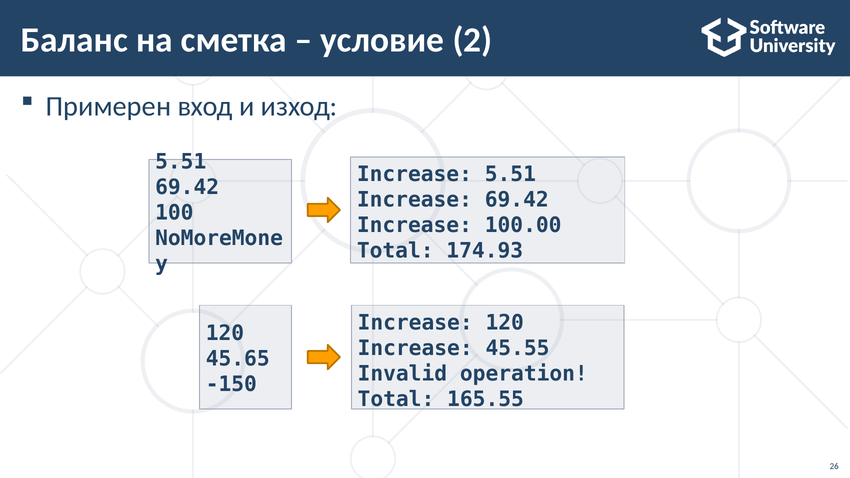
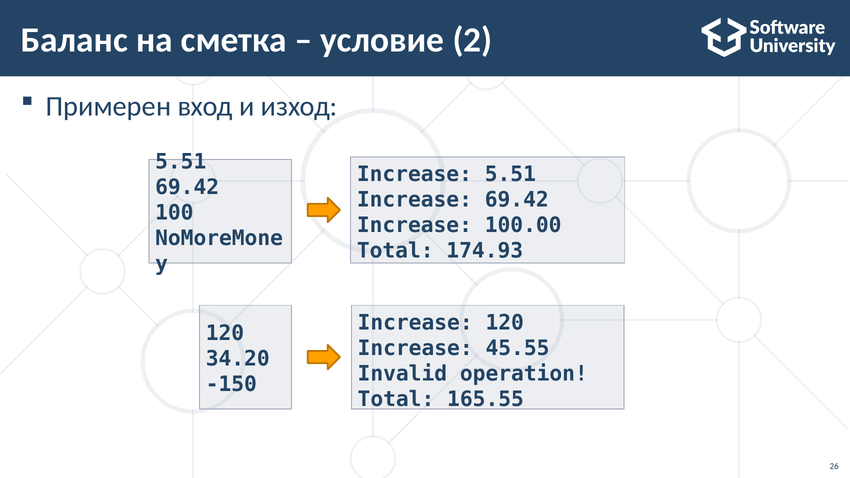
45.65: 45.65 -> 34.20 (238, 359)
